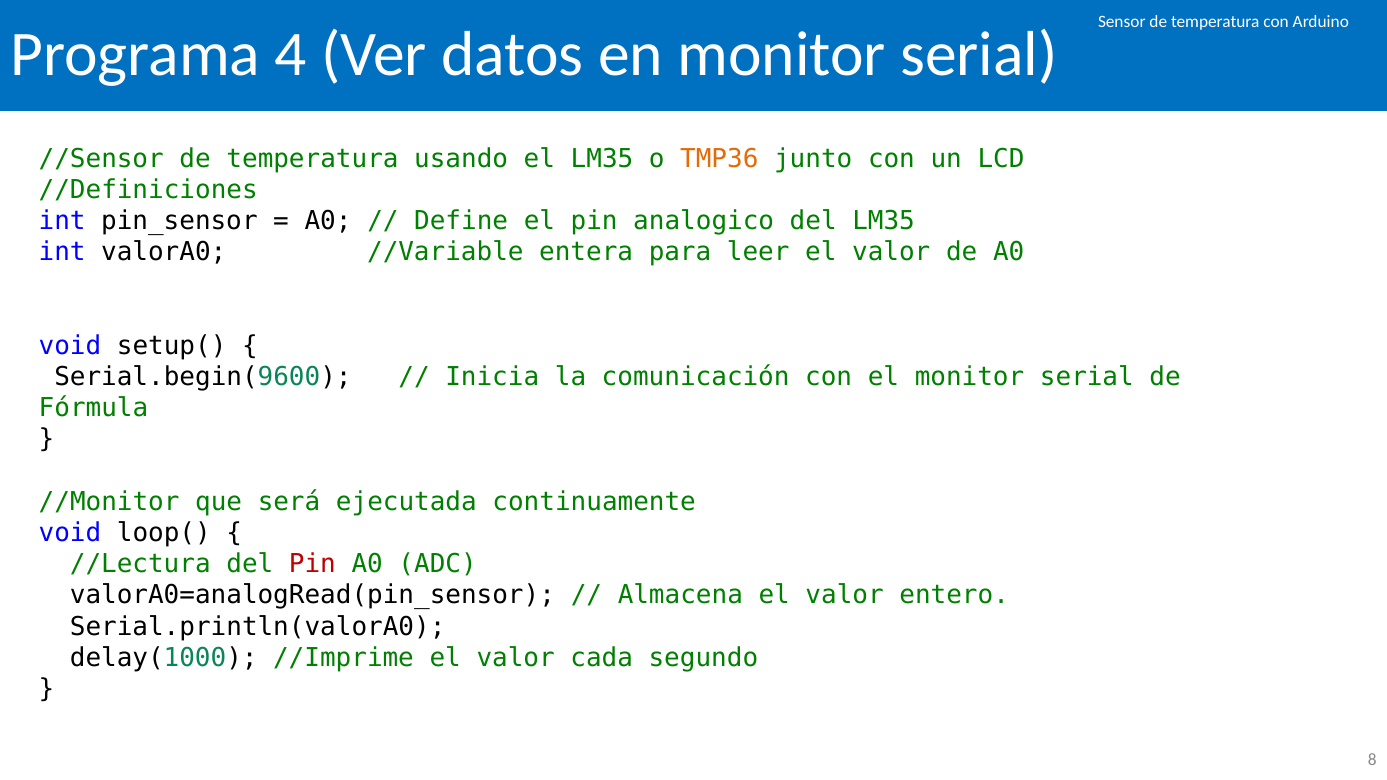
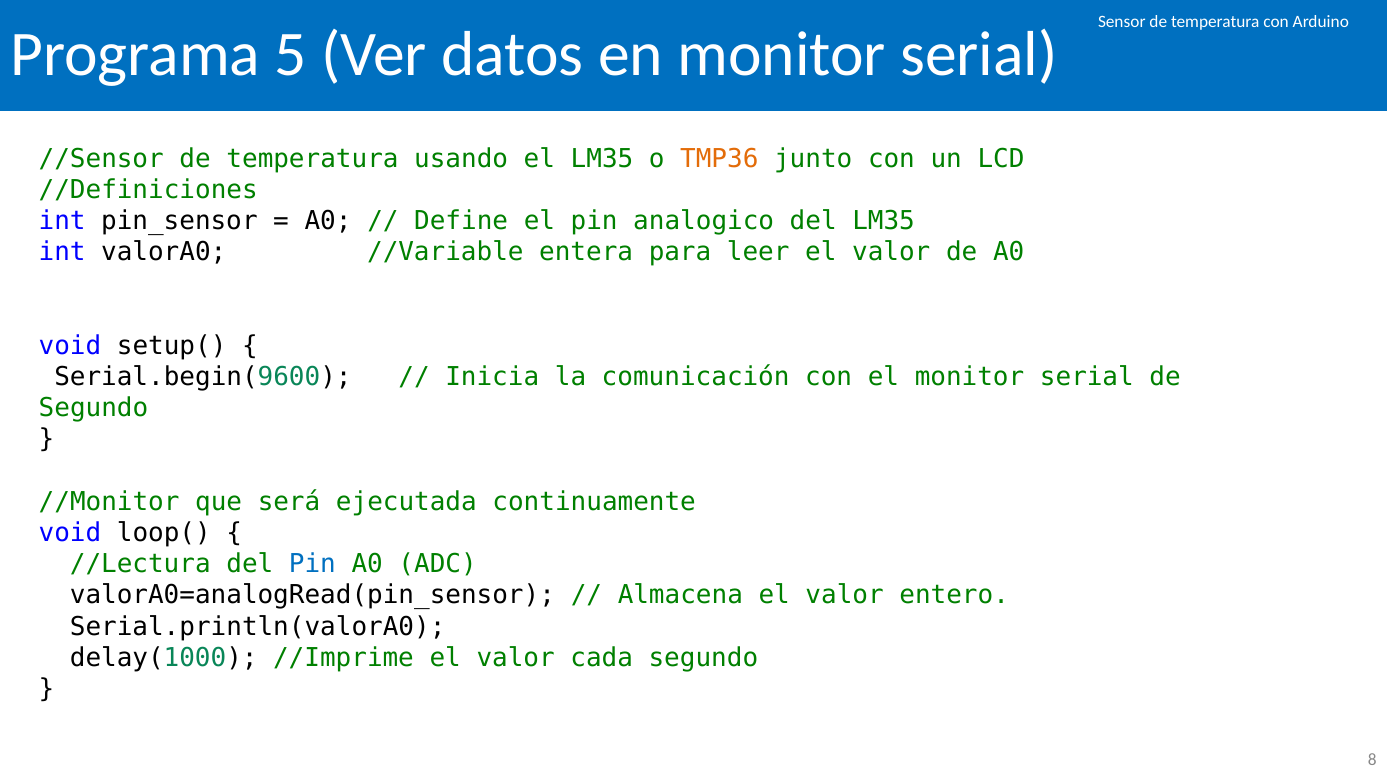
4: 4 -> 5 (291, 55)
Fórmula: Fórmula -> Segundo (93, 408)
Pin colour: red -> blue (312, 564)
